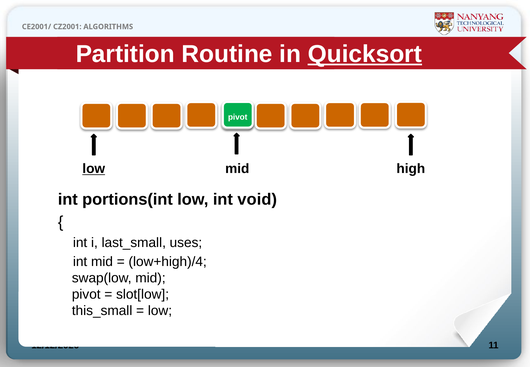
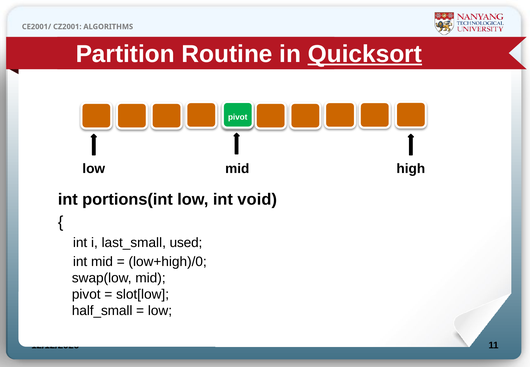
low underline: present -> none (94, 169)
uses: uses -> used (186, 243)
low+high)/4: low+high)/4 -> low+high)/0 (168, 262)
this_small: this_small -> half_small (102, 311)
